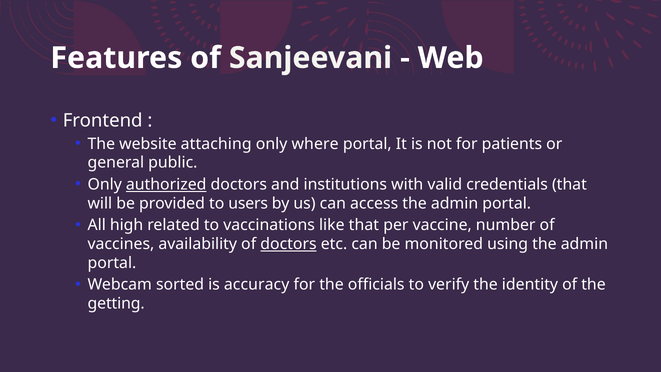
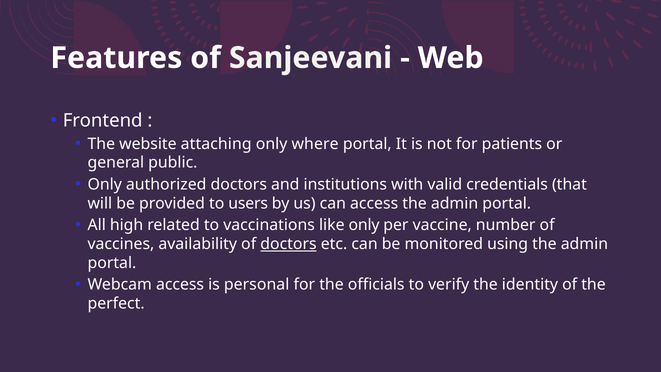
authorized underline: present -> none (166, 184)
like that: that -> only (364, 225)
Webcam sorted: sorted -> access (180, 285)
accuracy: accuracy -> personal (257, 285)
getting: getting -> perfect (116, 303)
